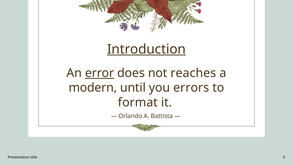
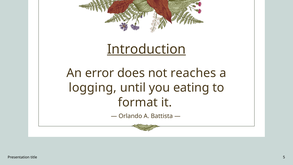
error underline: present -> none (100, 73)
modern: modern -> logging (93, 88)
errors: errors -> eating (191, 88)
